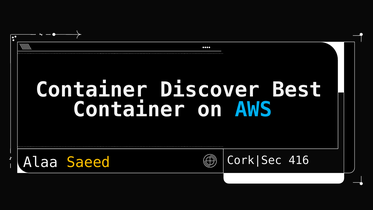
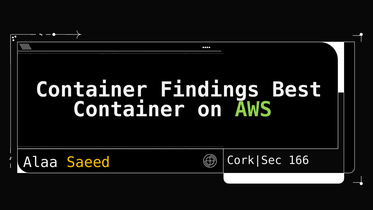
Discover: Discover -> Findings (210, 90)
AWS colour: light blue -> light green (253, 110)
416: 416 -> 166 (299, 160)
